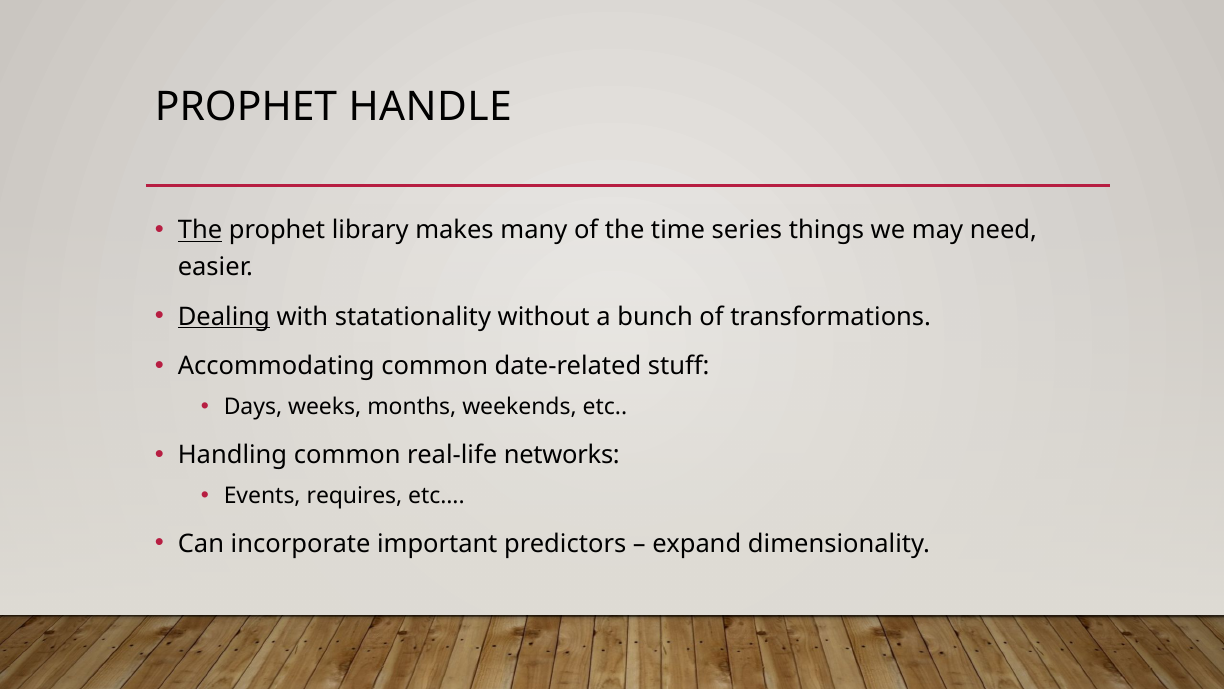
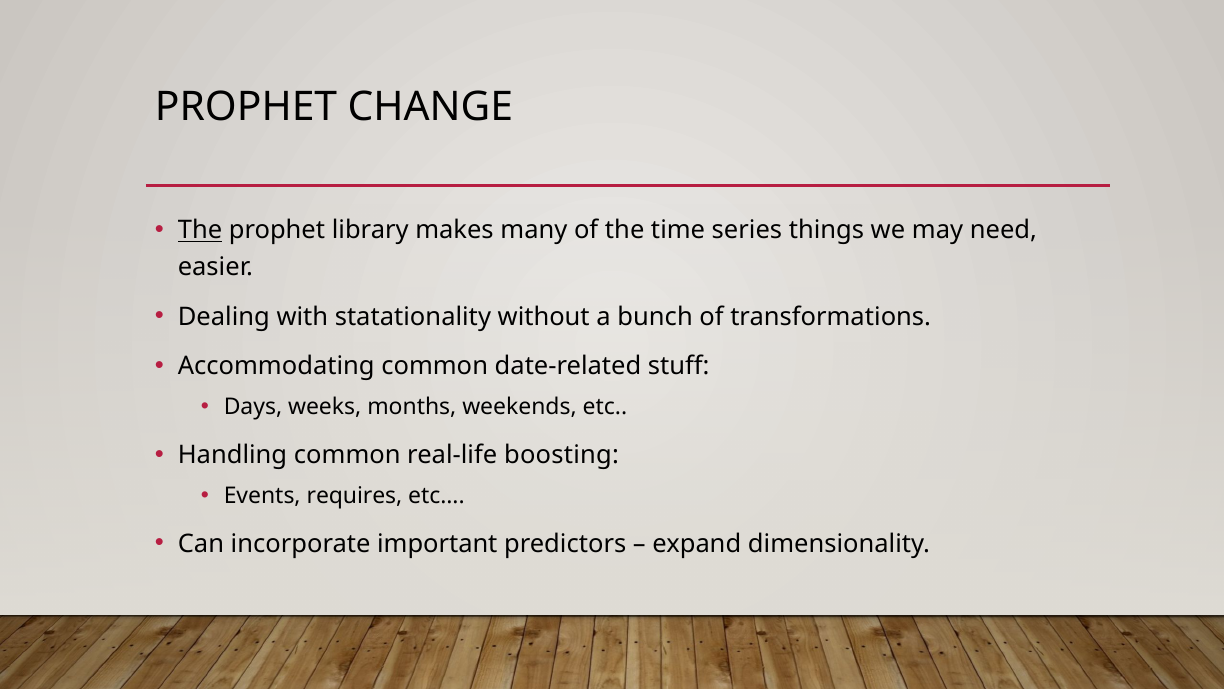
HANDLE: HANDLE -> CHANGE (430, 107)
Dealing underline: present -> none (224, 316)
networks: networks -> boosting (562, 455)
